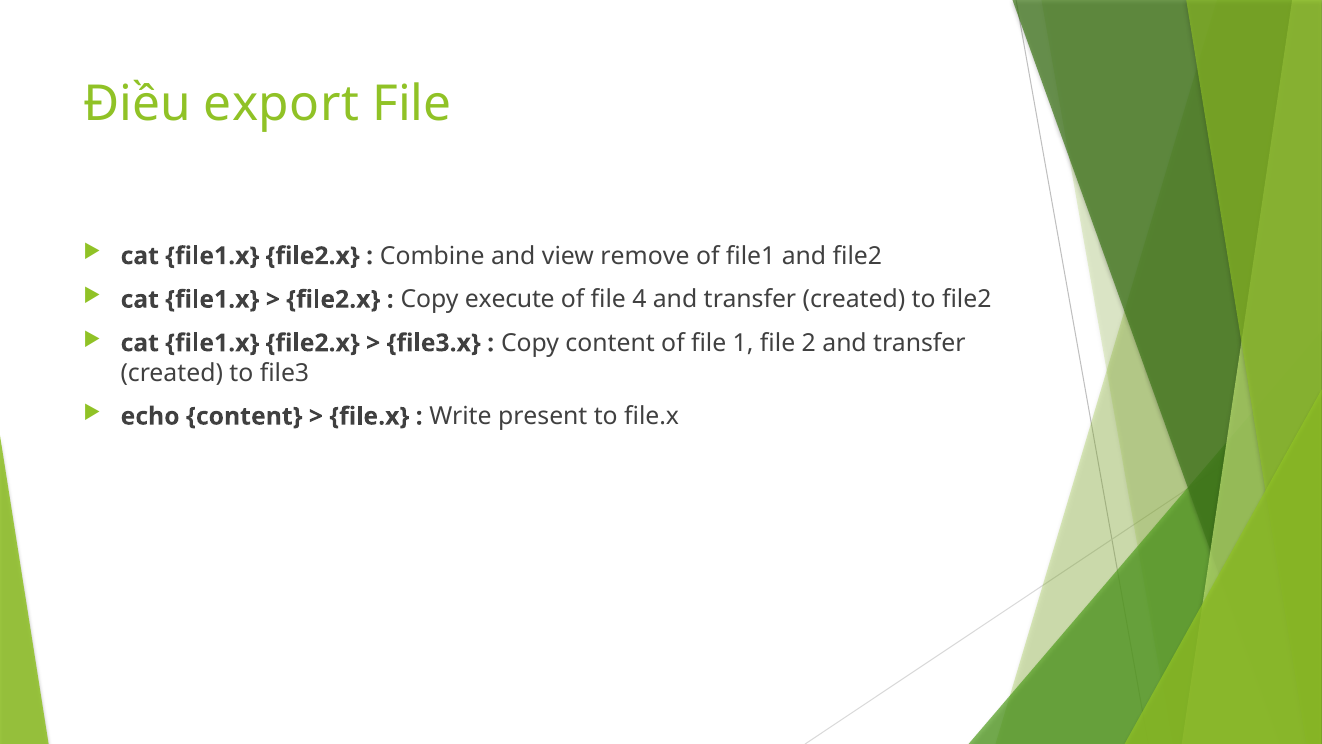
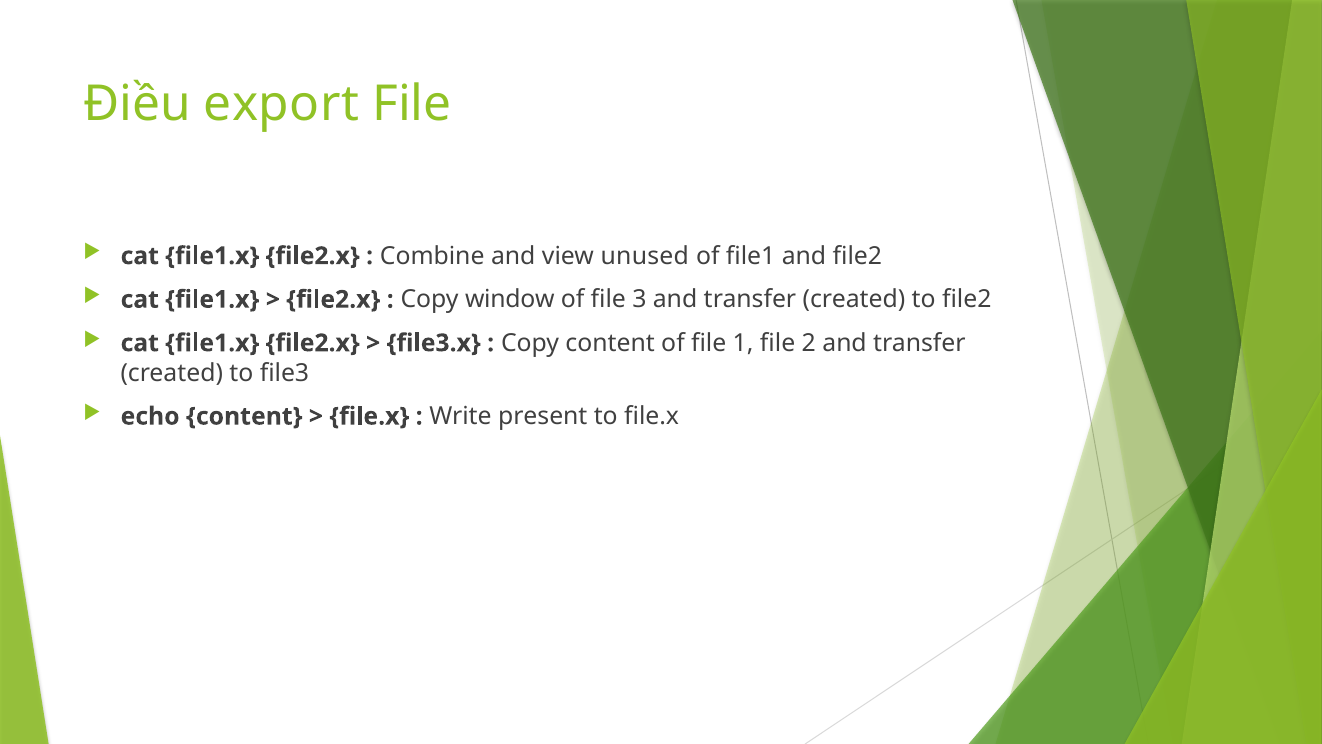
remove: remove -> unused (645, 256)
execute: execute -> window (510, 299)
4: 4 -> 3 (639, 299)
